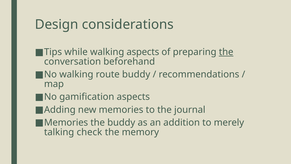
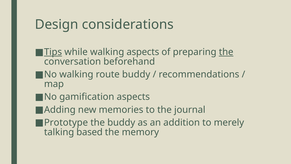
Tips underline: none -> present (53, 52)
Memories: Memories -> Prototype (66, 122)
check: check -> based (90, 132)
